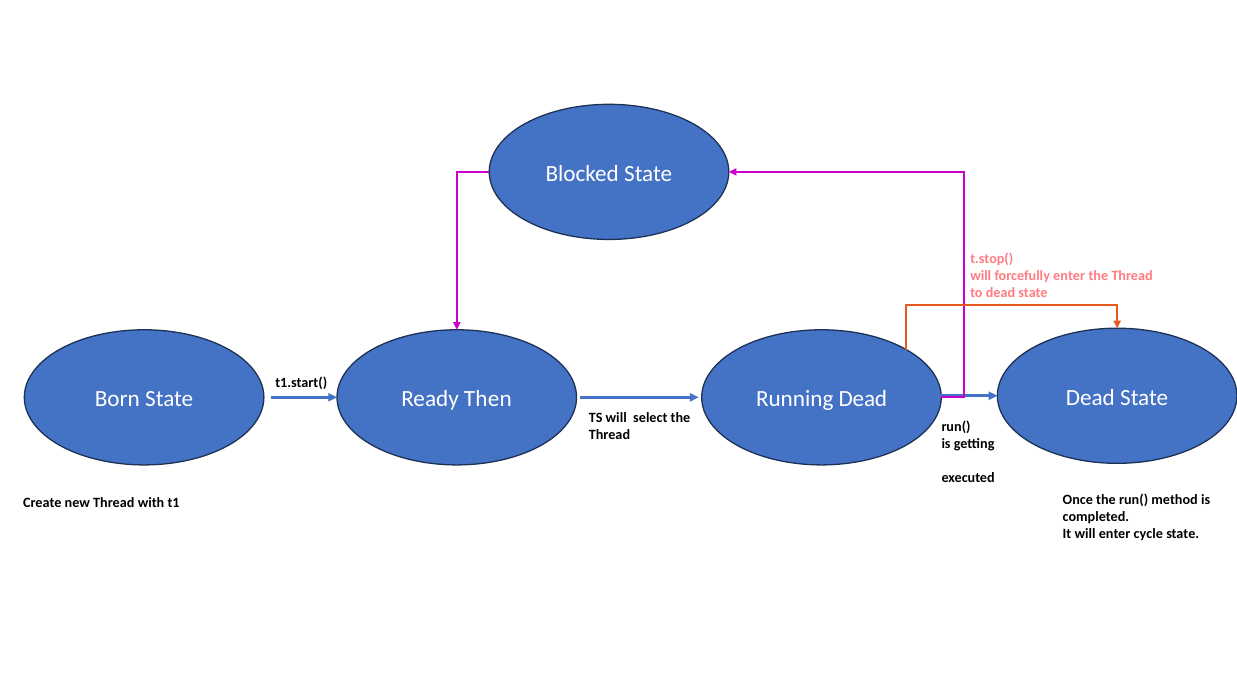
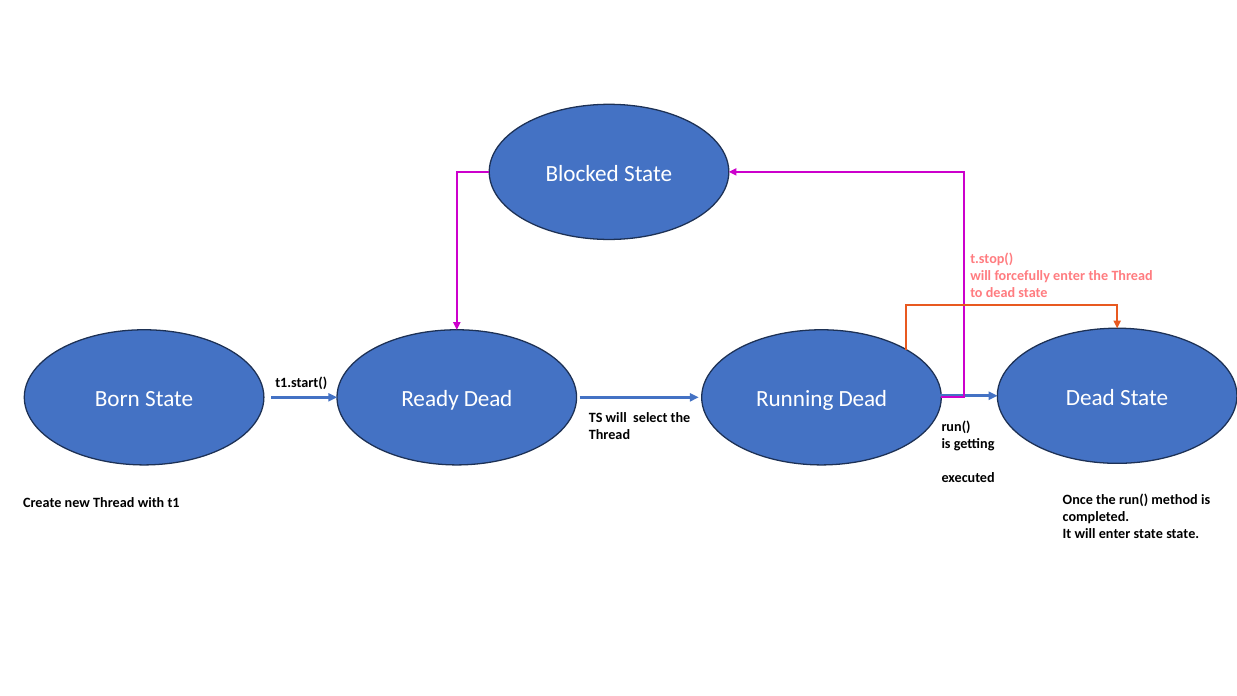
Ready Then: Then -> Dead (488, 399)
enter cycle: cycle -> state (1148, 533)
